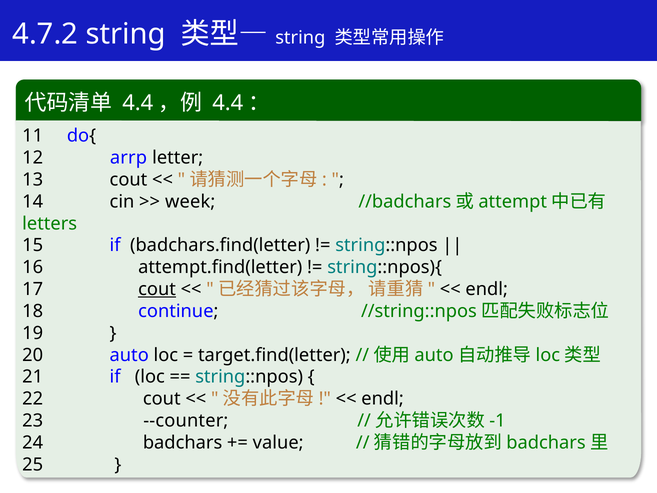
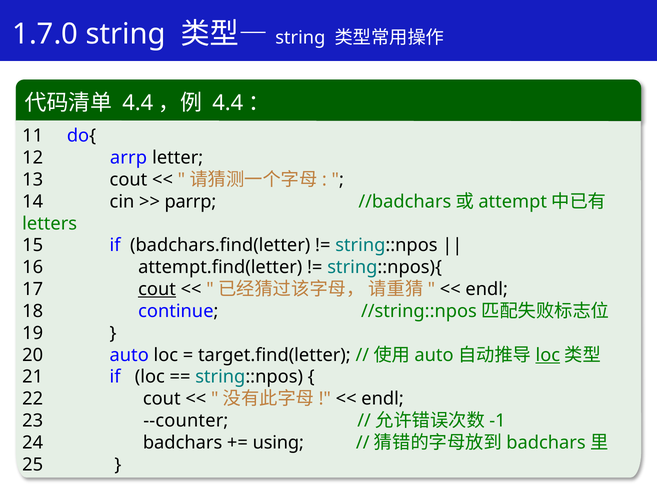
4.7.2: 4.7.2 -> 1.7.0 (45, 34)
week: week -> parrp (190, 201)
loc underline: none -> present (548, 355)
value: value -> using (278, 442)
